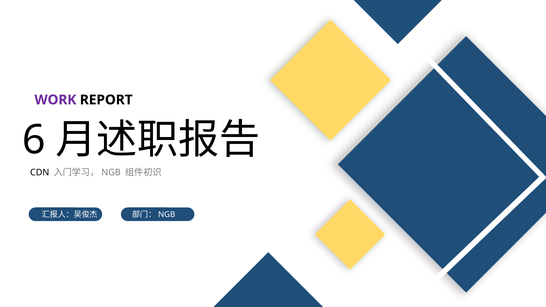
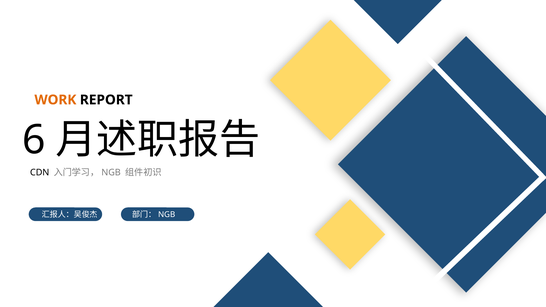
WORK colour: purple -> orange (55, 100)
